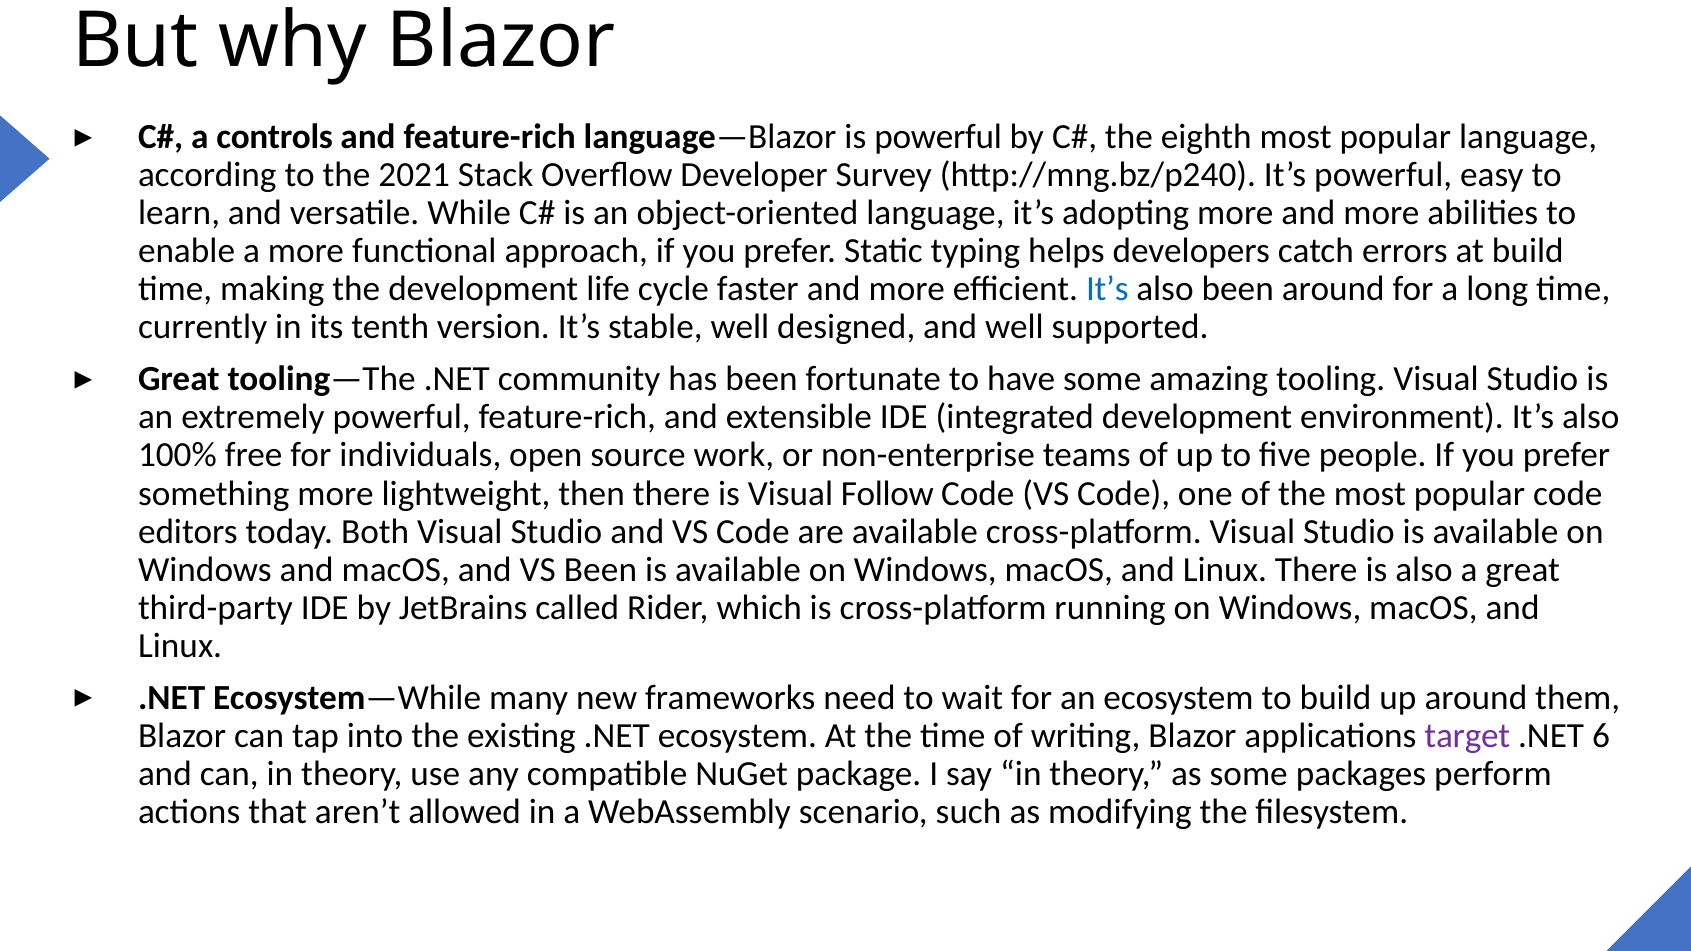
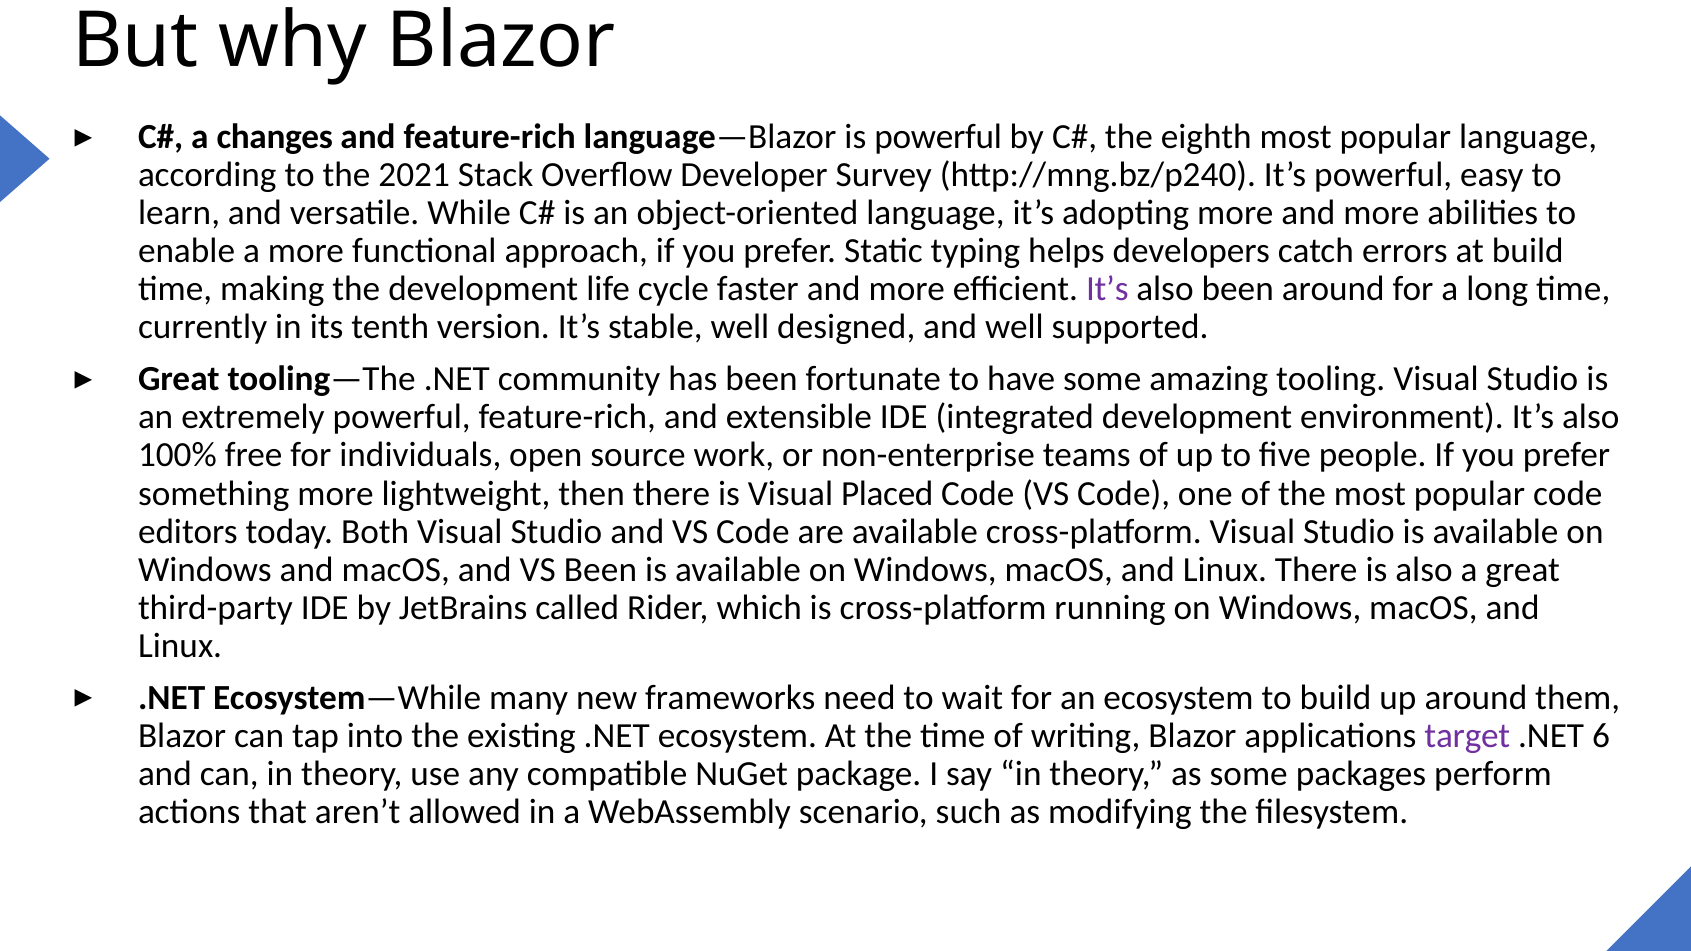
controls: controls -> changes (275, 137)
It’s colour: blue -> purple (1107, 289)
Follow: Follow -> Placed (887, 493)
